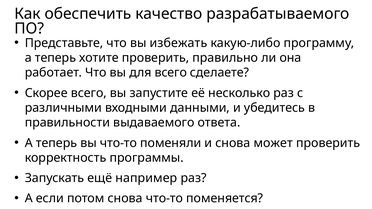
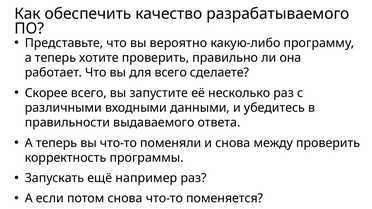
избежать: избежать -> вероятно (178, 43)
может: может -> между (273, 143)
